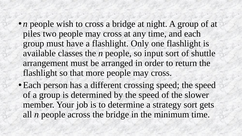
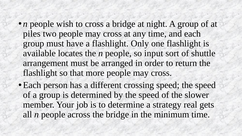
classes: classes -> locates (70, 53)
strategy sort: sort -> real (190, 105)
